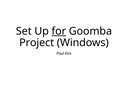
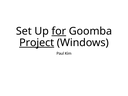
Project underline: none -> present (37, 43)
